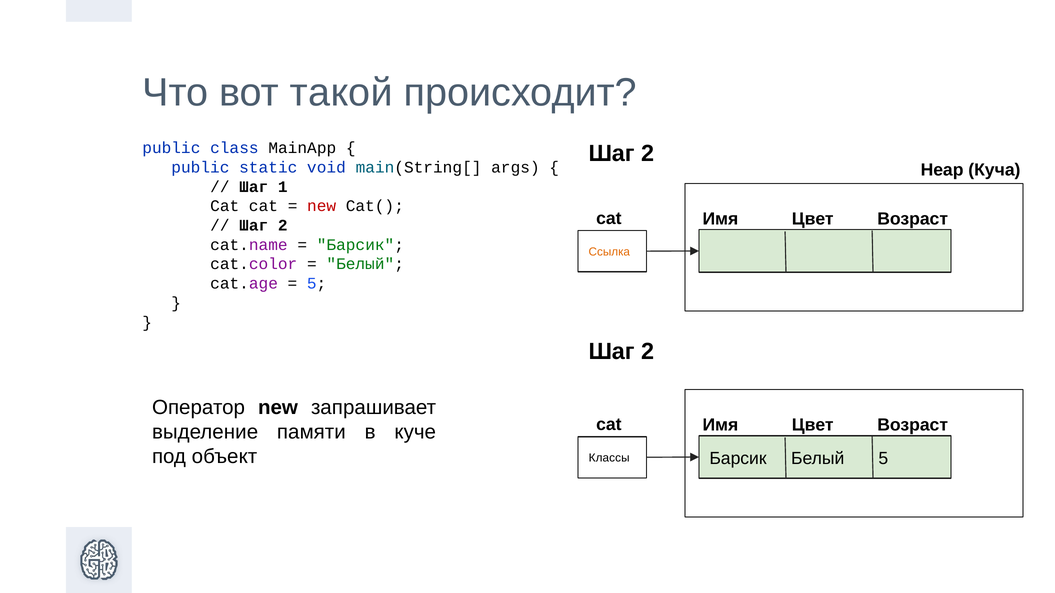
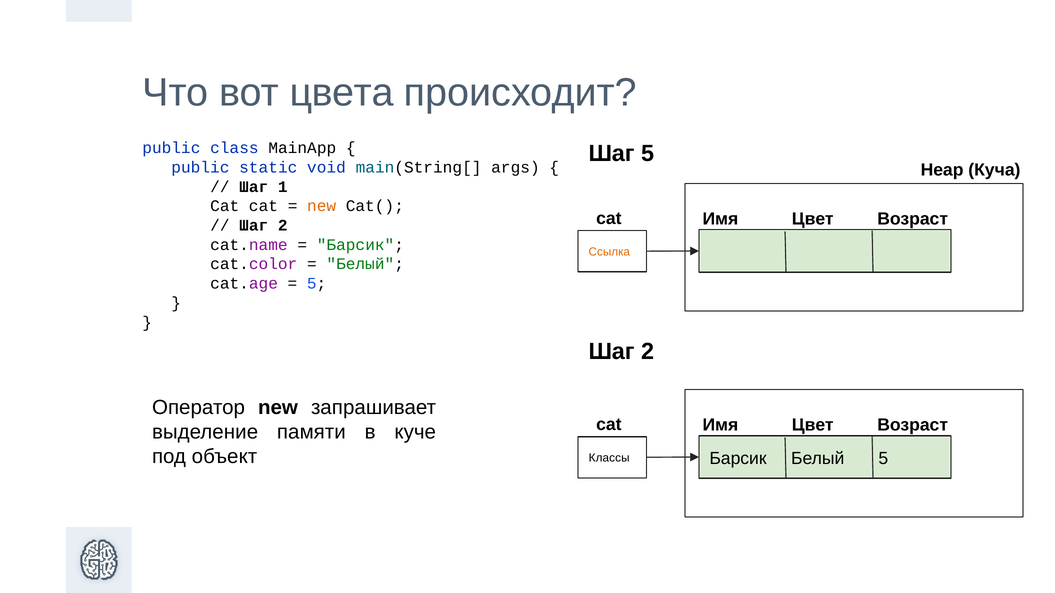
такой: такой -> цвета (342, 93)
2: 2 -> 5 (648, 154)
new colour: red -> orange (322, 206)
